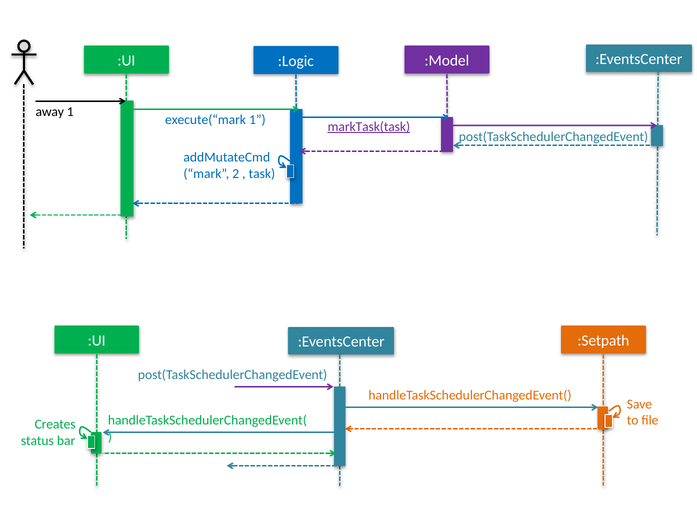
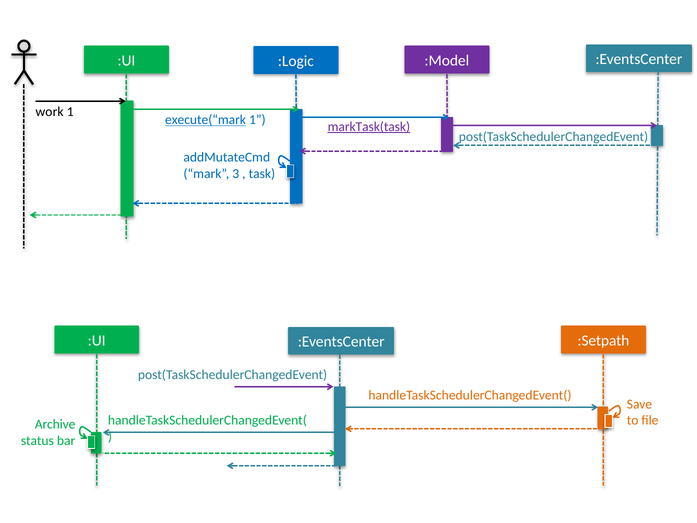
away: away -> work (50, 112)
execute(“mark underline: none -> present (206, 120)
2: 2 -> 3 (236, 174)
Creates: Creates -> Archive (55, 424)
